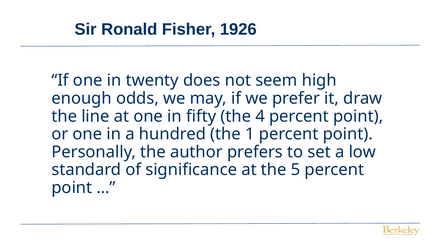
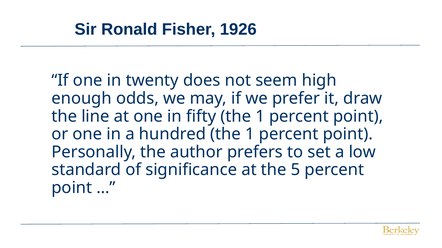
fifty the 4: 4 -> 1 (260, 117)
